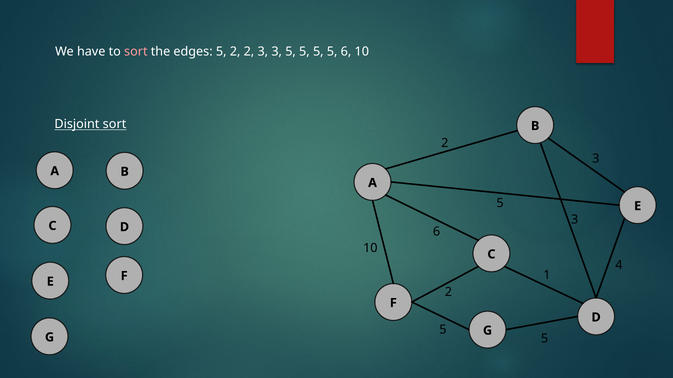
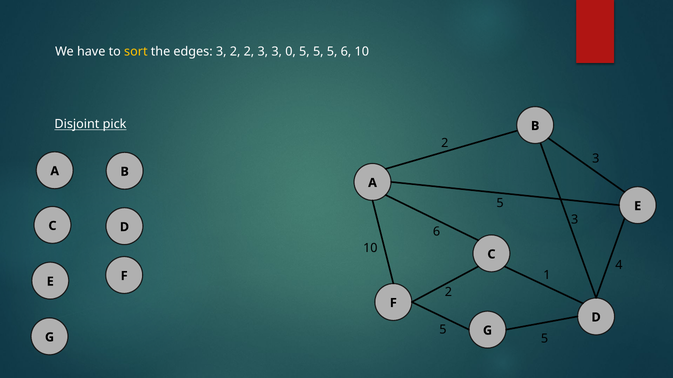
sort colour: pink -> yellow (136, 51)
edges 5: 5 -> 3 (221, 51)
3 5: 5 -> 0 (291, 51)
Disjoint sort: sort -> pick (115, 124)
